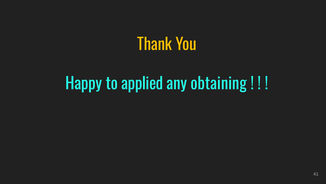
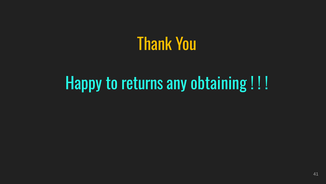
applied: applied -> returns (142, 84)
